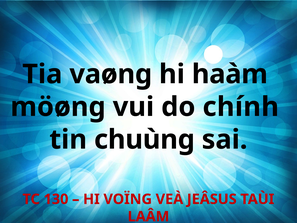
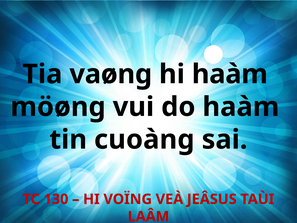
do chính: chính -> haàm (241, 107)
chuùng: chuùng -> cuoàng (144, 139)
